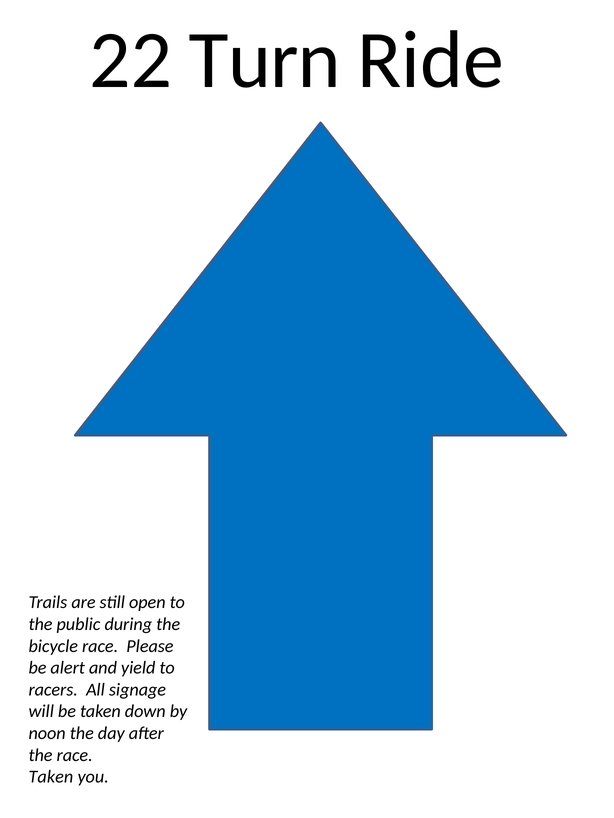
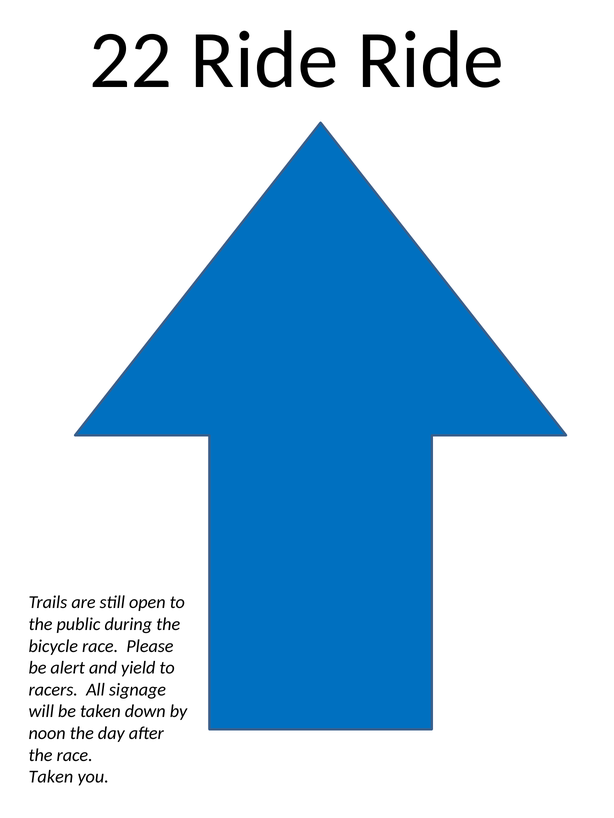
22 Turn: Turn -> Ride (264, 60)
